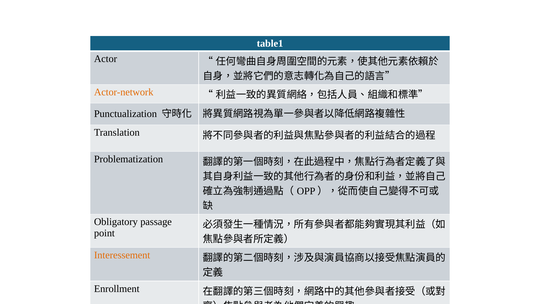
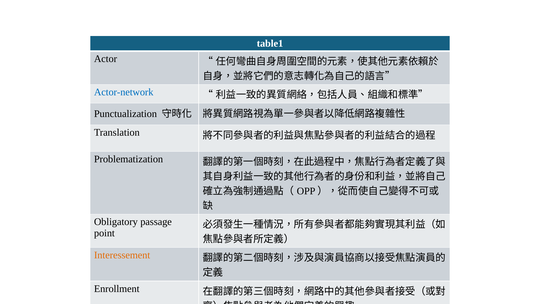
Actor-network colour: orange -> blue (124, 92)
